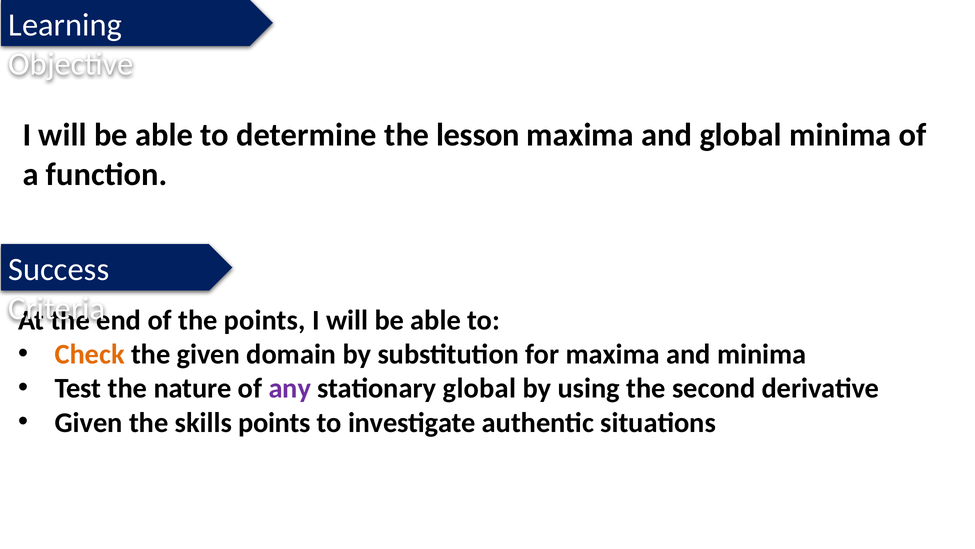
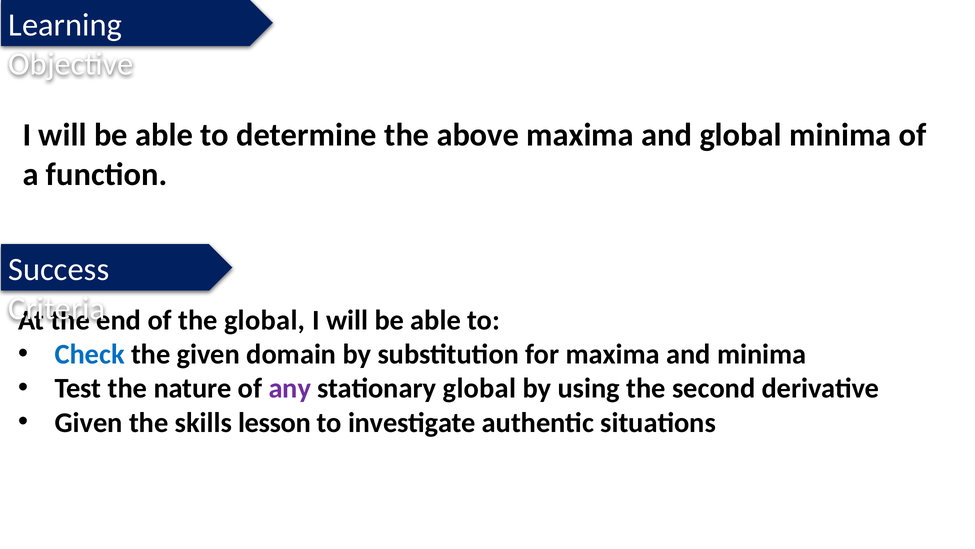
lesson: lesson -> above (478, 135)
points: points -> global (265, 320)
Check colour: orange -> blue (90, 354)
skills points: points -> lesson (275, 422)
